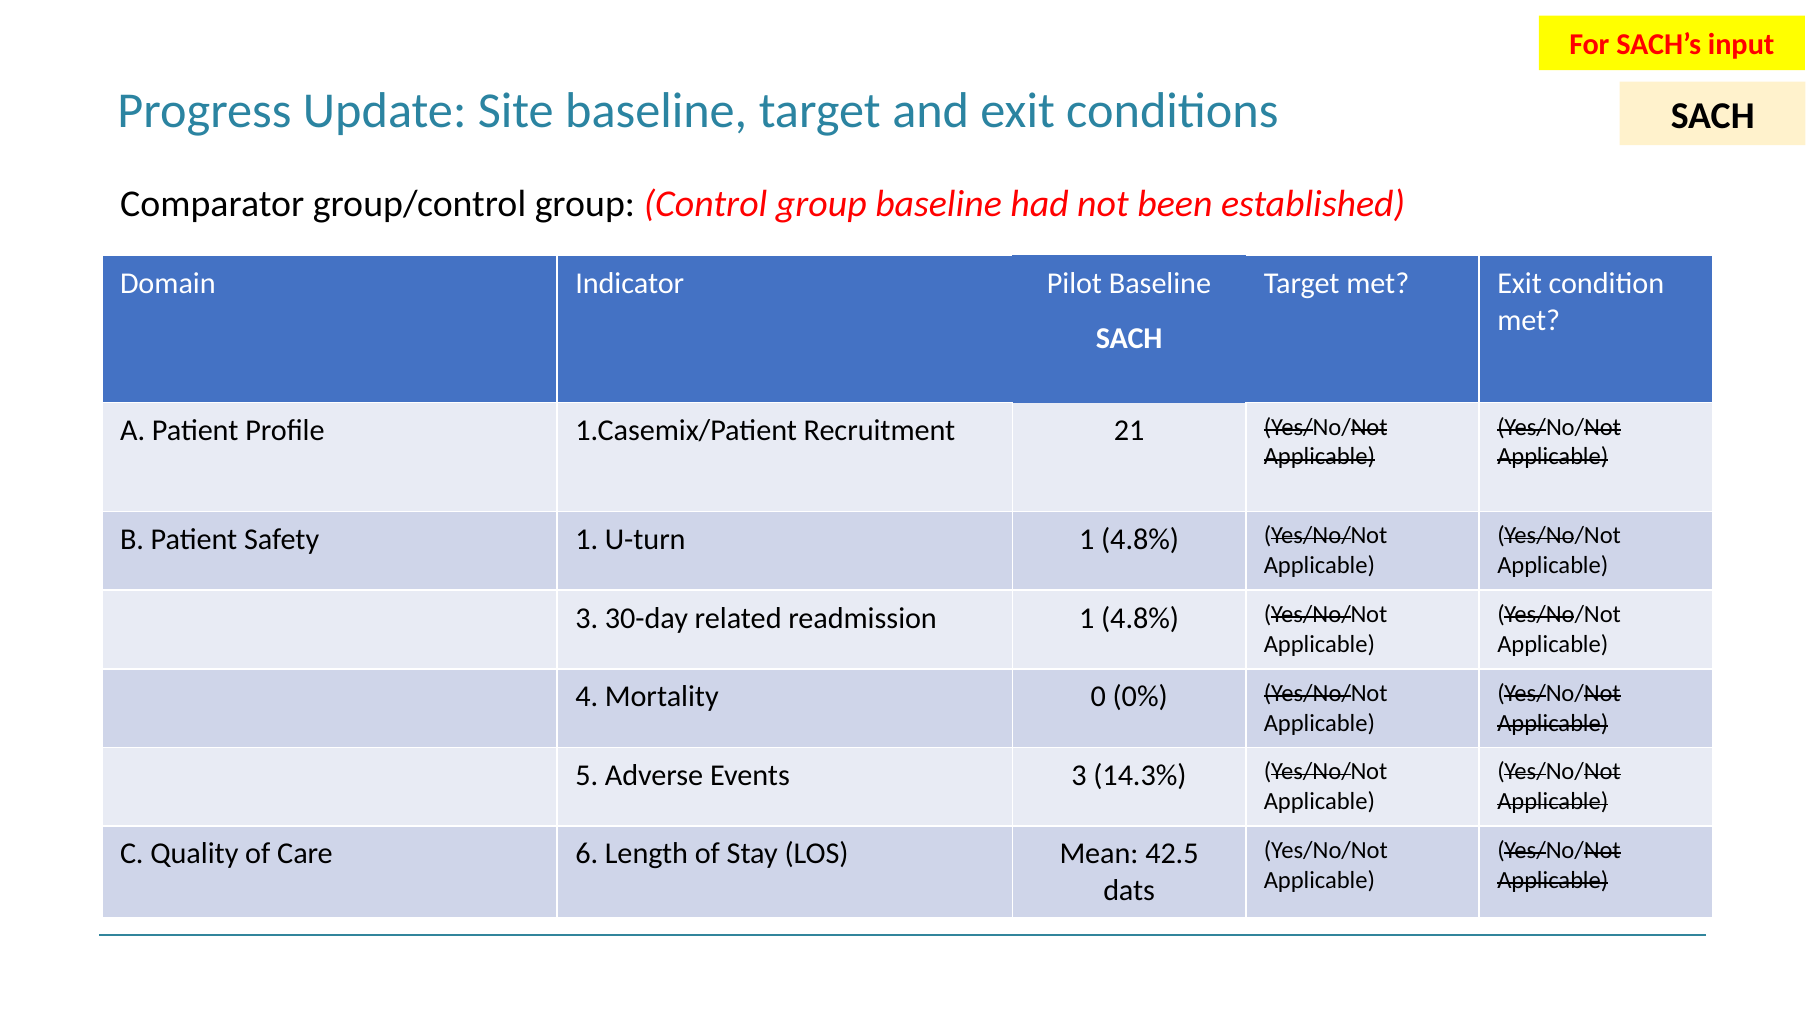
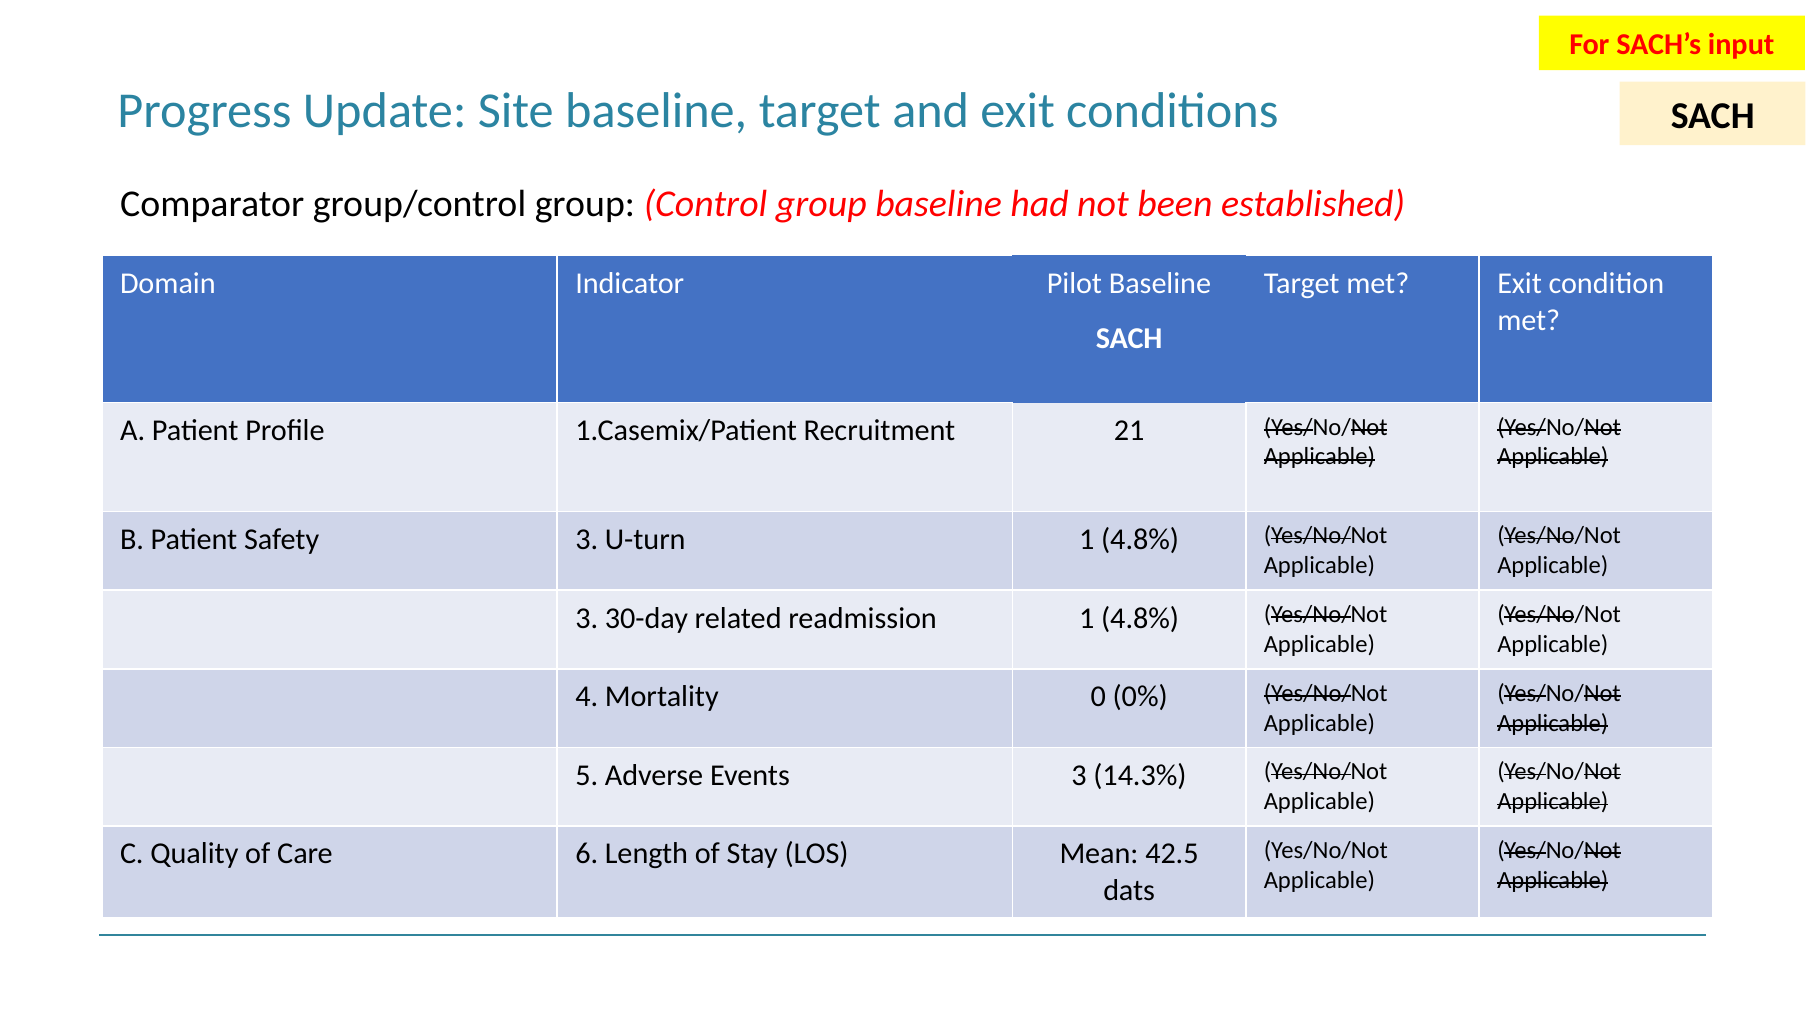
Safety 1: 1 -> 3 (587, 539)
